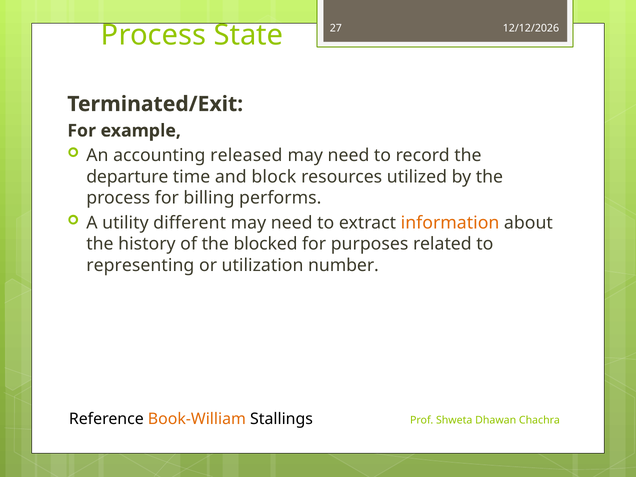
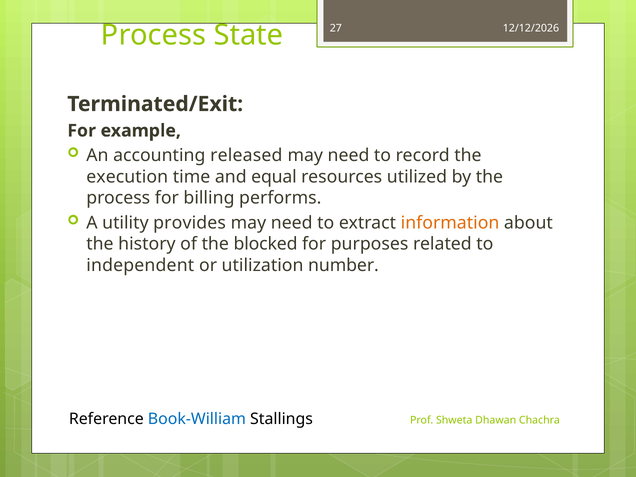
departure: departure -> execution (127, 177)
block: block -> equal (274, 177)
different: different -> provides (190, 223)
representing: representing -> independent (140, 265)
Book-William colour: orange -> blue (197, 419)
